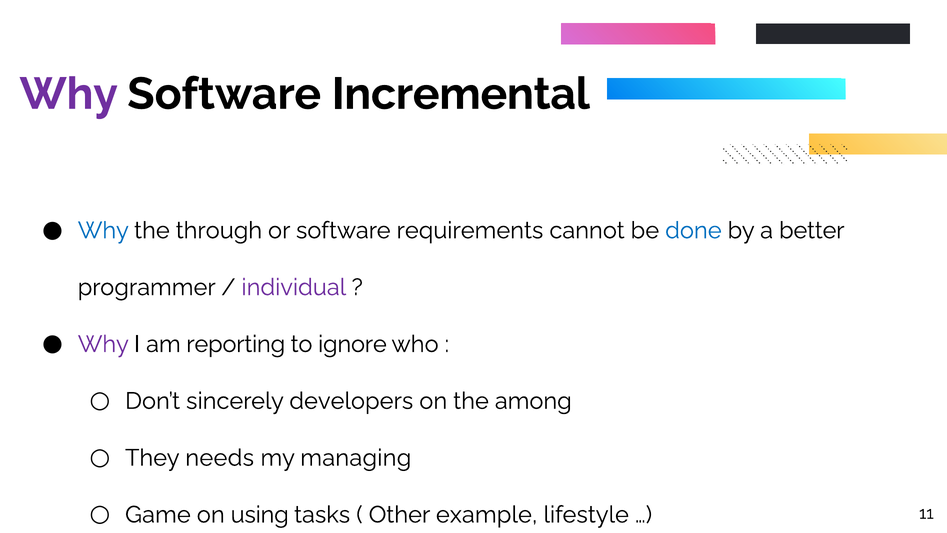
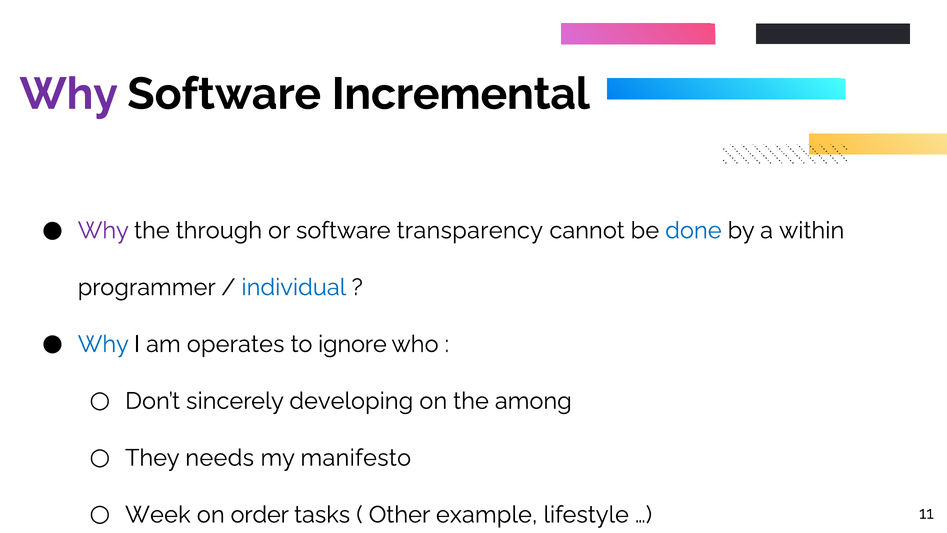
Why colour: blue -> purple (103, 230)
requirements: requirements -> transparency (470, 230)
better: better -> within (812, 230)
individual colour: purple -> blue (294, 287)
Why colour: purple -> blue (103, 344)
reporting: reporting -> operates (236, 344)
developers: developers -> developing (351, 401)
managing: managing -> manifesto (356, 458)
Game: Game -> Week (158, 514)
using: using -> order (260, 514)
